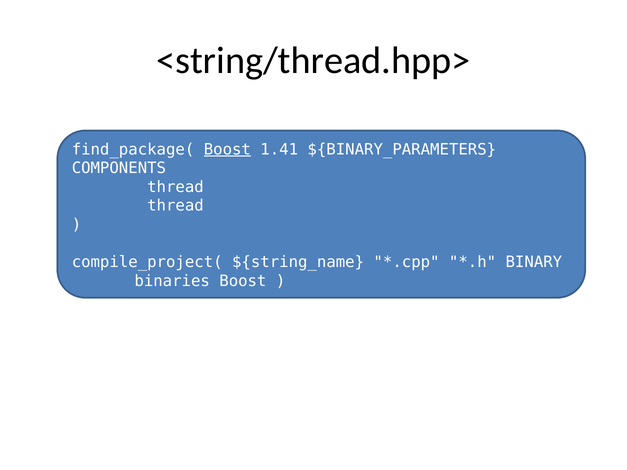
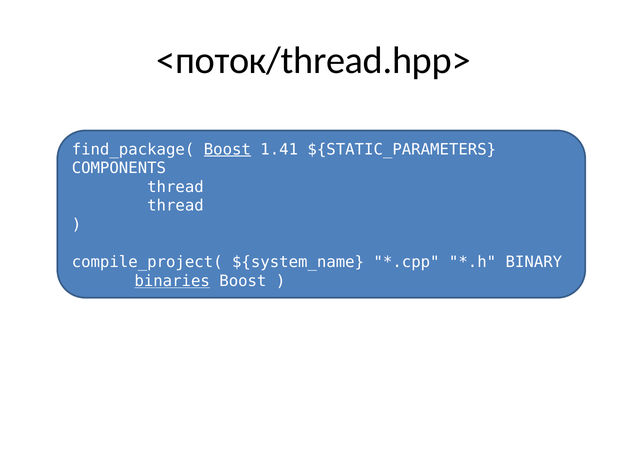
<string/thread.hpp>: <string/thread.hpp> -> <поток/thread.hpp> (313, 61)
${BINARY_PARAMETERS: ${BINARY_PARAMETERS -> ${STATIC_PARAMETERS (402, 149)
${string_name: ${string_name -> ${system_name (298, 262)
binaries underline: none -> present (172, 281)
